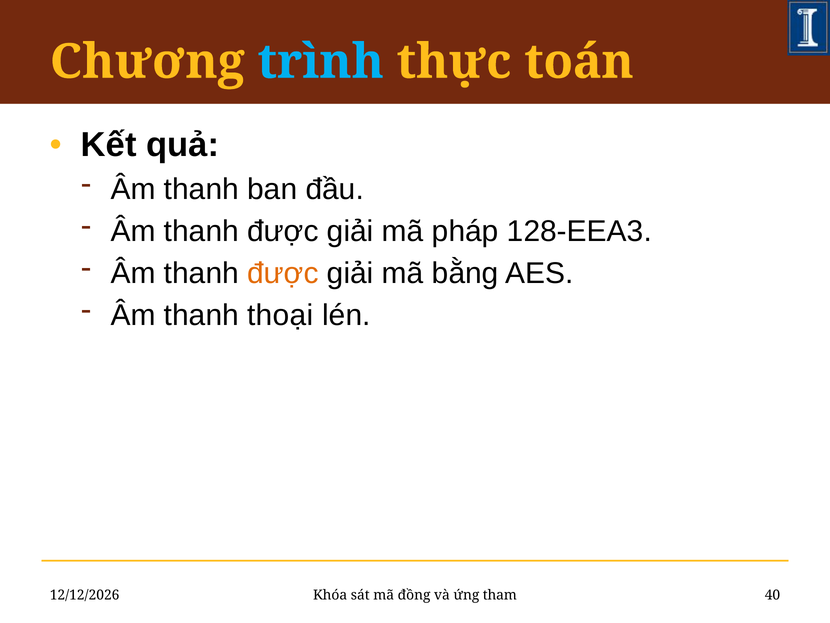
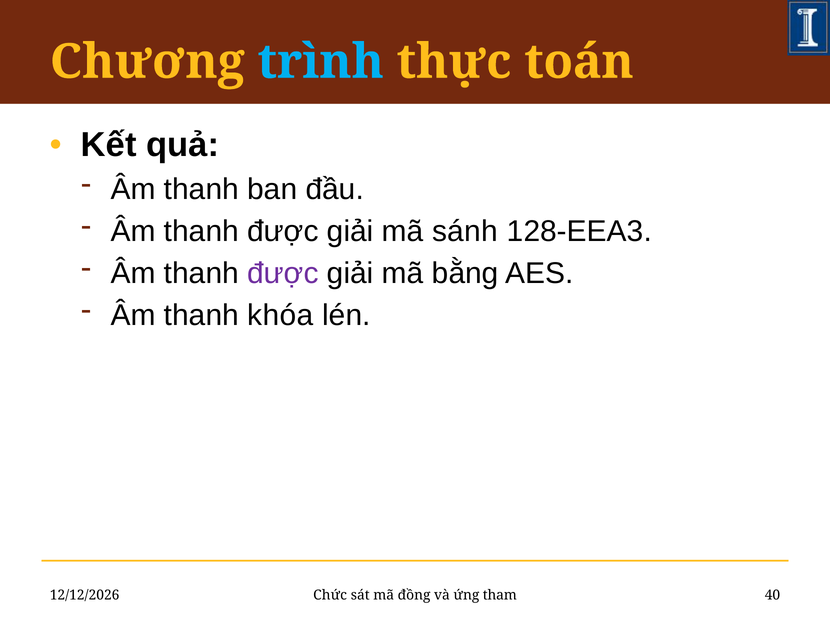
pháp: pháp -> sánh (465, 231)
được colour: orange -> purple (283, 273)
thoại: thoại -> khóa (280, 315)
Khóa: Khóa -> Chức (330, 595)
